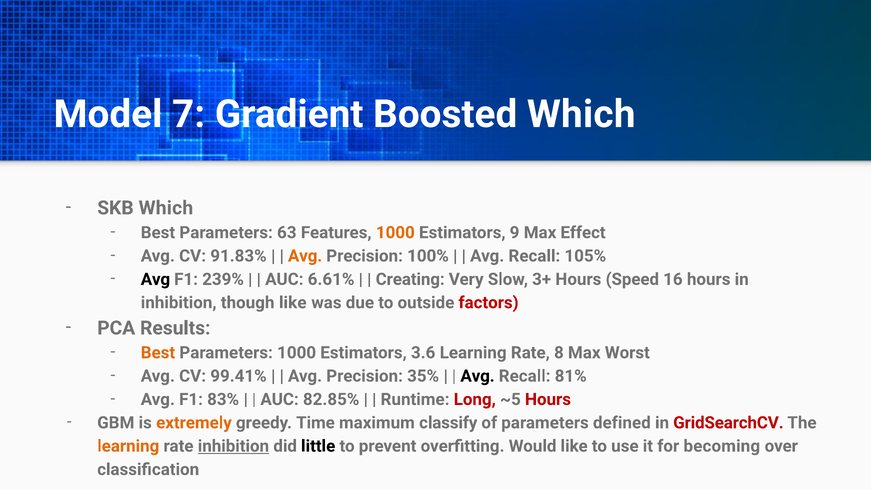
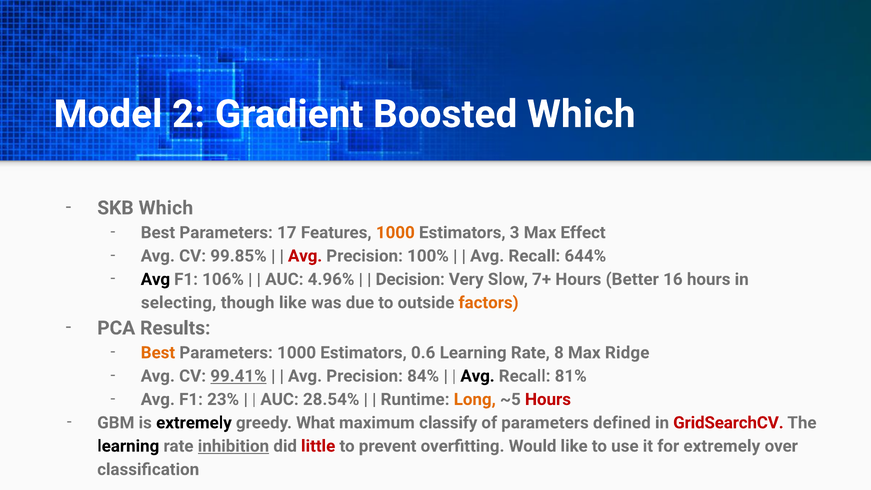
7: 7 -> 2 (189, 114)
63: 63 -> 17 (287, 233)
9: 9 -> 3 (515, 233)
91.83%: 91.83% -> 99.85% (238, 256)
Avg colour: orange -> red (305, 256)
105%: 105% -> 644% (585, 256)
239%: 239% -> 106% (223, 279)
6.61%: 6.61% -> 4.96% (331, 279)
Creating: Creating -> Decision (410, 279)
3+: 3+ -> 7+ (542, 279)
Speed: Speed -> Better (632, 279)
inhibition: inhibition -> selecting (179, 303)
factors colour: red -> orange (489, 303)
3.6: 3.6 -> 0.6 (423, 353)
Worst: Worst -> Ridge (627, 353)
99.41% underline: none -> present (238, 376)
35%: 35% -> 84% (423, 376)
83%: 83% -> 23% (223, 399)
82.85%: 82.85% -> 28.54% (331, 399)
Long colour: red -> orange (475, 399)
extremely colour: orange -> black (194, 423)
Time: Time -> What (316, 423)
learning colour: orange -> black (128, 446)
little colour: black -> red (318, 446)
for becoming: becoming -> extremely (722, 446)
